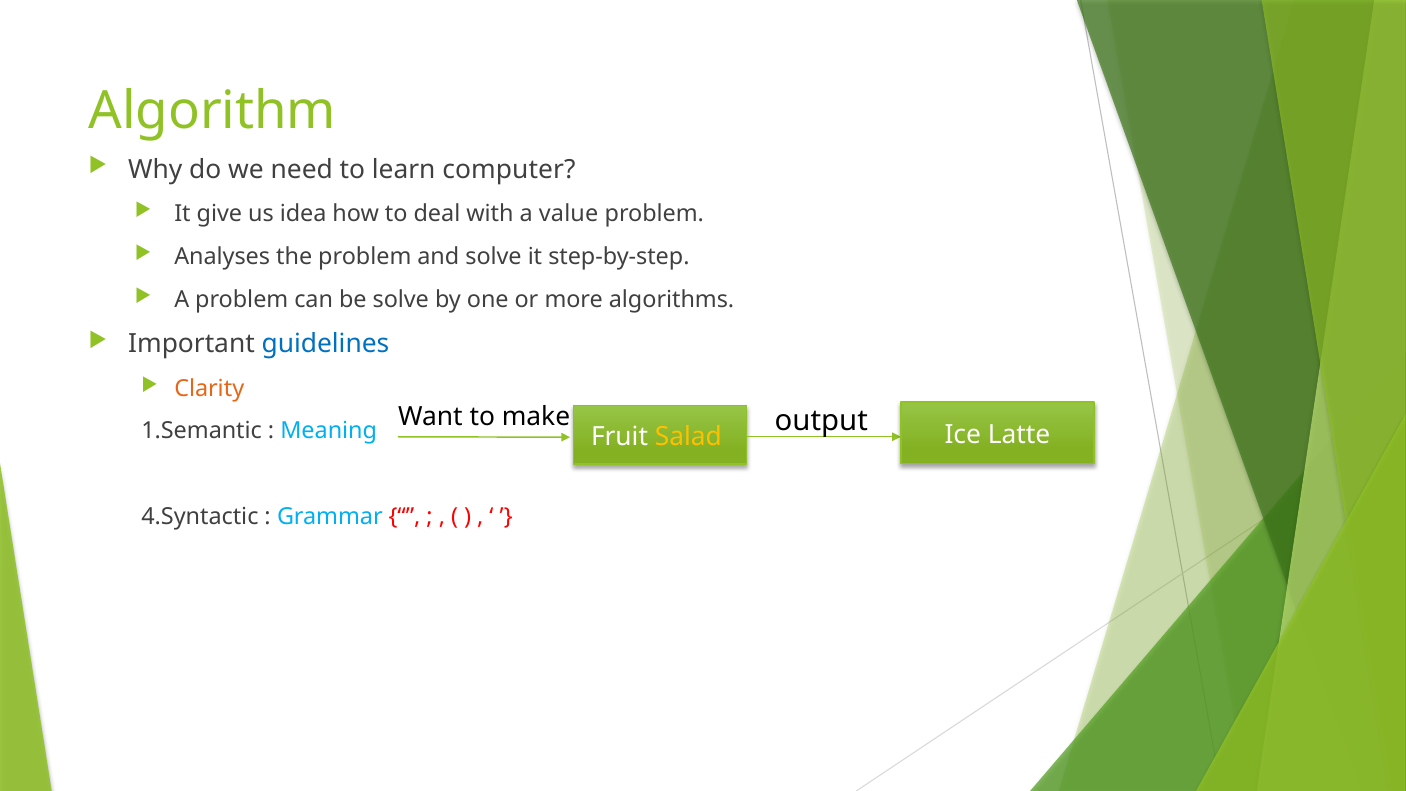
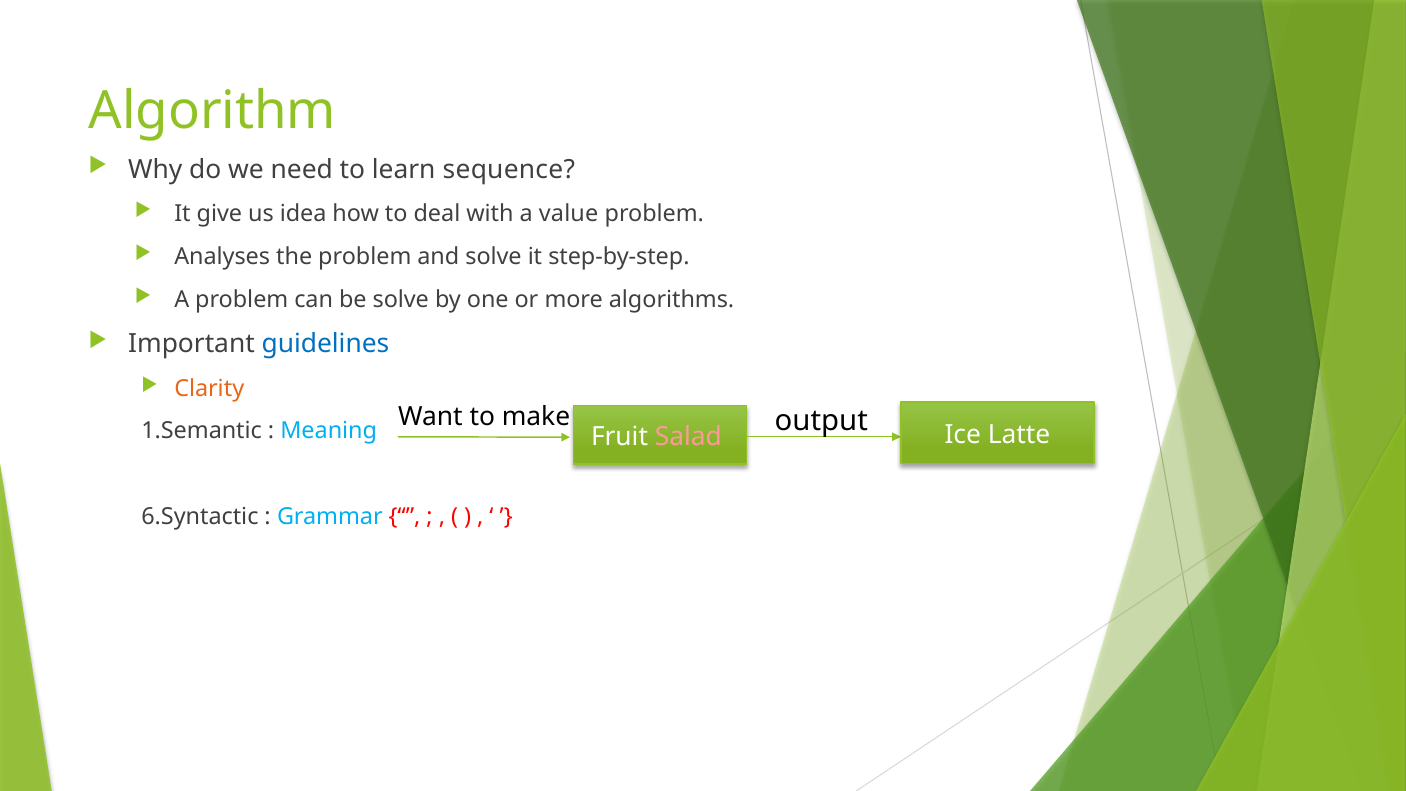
computer: computer -> sequence (509, 169)
Salad colour: yellow -> pink (688, 437)
4.Syntactic: 4.Syntactic -> 6.Syntactic (200, 517)
